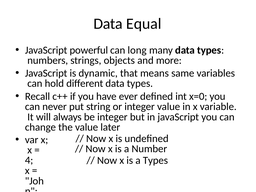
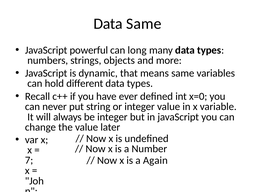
Data Equal: Equal -> Same (144, 24)
4: 4 -> 7 (29, 160)
a Types: Types -> Again (155, 160)
